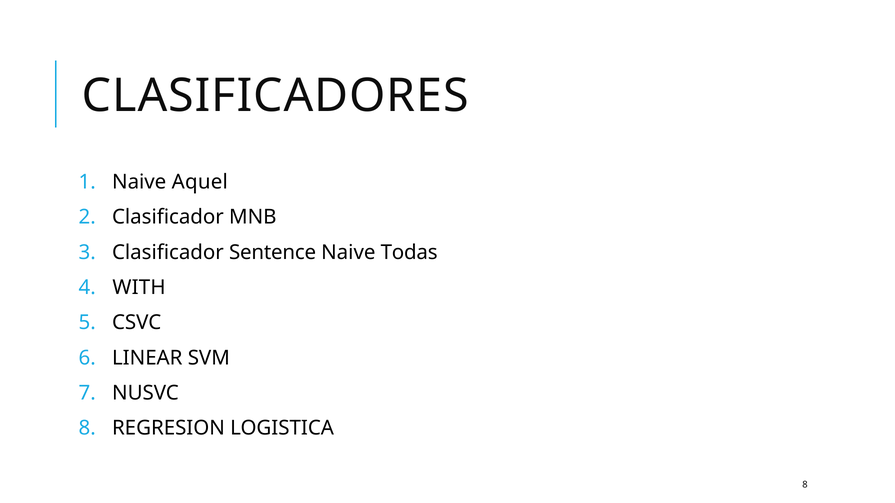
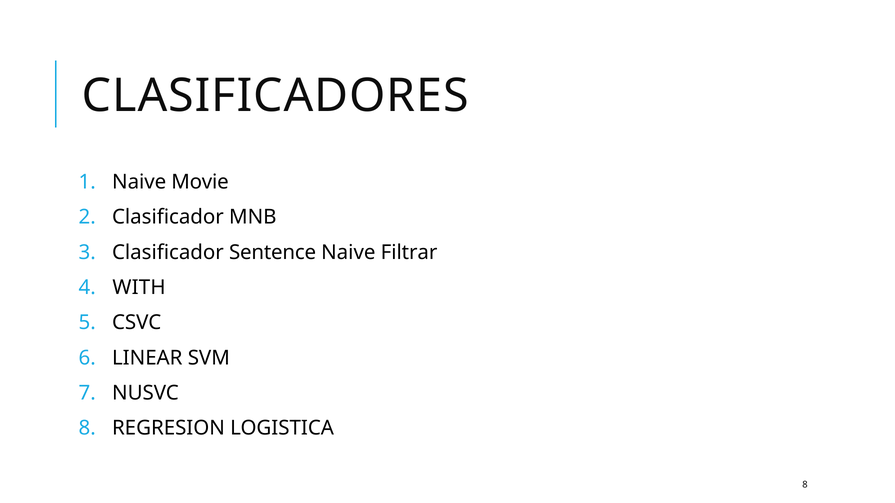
Aquel: Aquel -> Movie (200, 182)
Todas: Todas -> Filtrar (409, 253)
